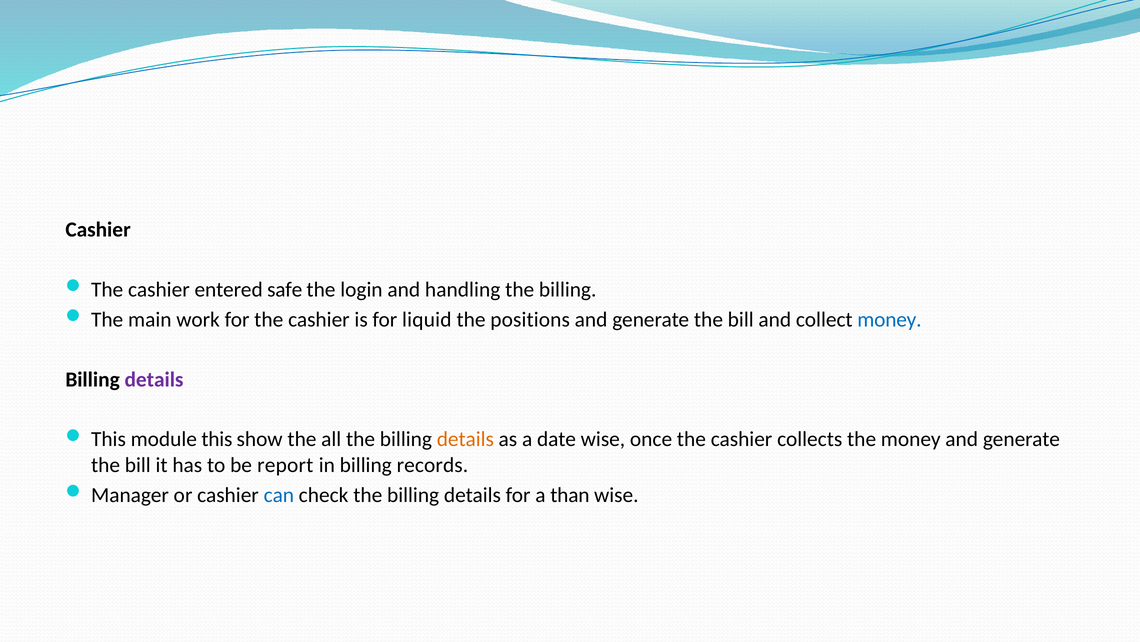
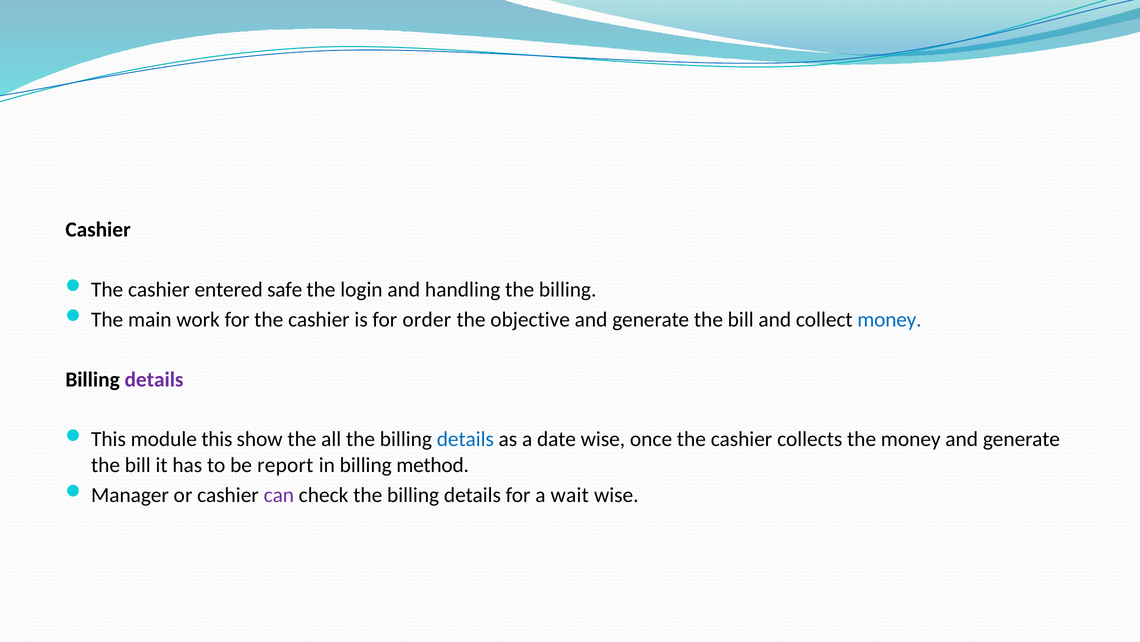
liquid: liquid -> order (427, 319)
positions: positions -> objective (530, 319)
details colour: orange -> blue (465, 439)
records: records -> method (433, 465)
can colour: blue -> purple (279, 494)
than: than -> wait (570, 494)
